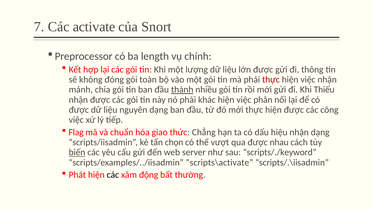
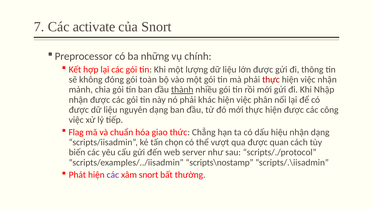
length: length -> những (155, 56)
Thiếu: Thiếu -> Nhập (324, 90)
nhau: nhau -> quan (279, 142)
biến underline: present -> none (77, 152)
scripts/./keyword: scripts/./keyword -> scripts/./protocol (280, 152)
scripts\activate: scripts\activate -> scripts\nostamp (220, 162)
các colour: black -> purple (113, 175)
xâm động: động -> snort (149, 175)
